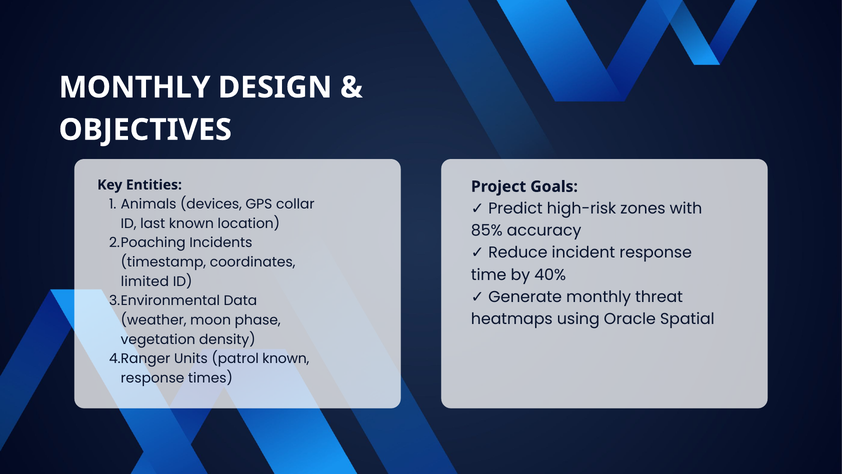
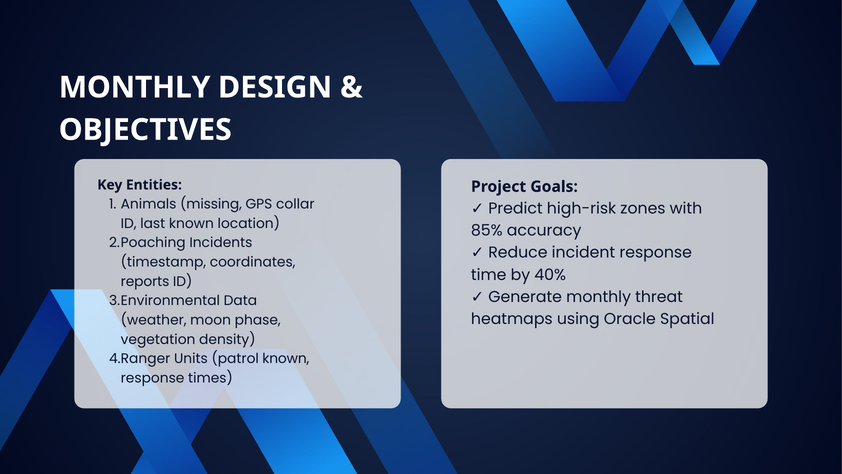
devices: devices -> missing (211, 204)
limited: limited -> reports (145, 281)
